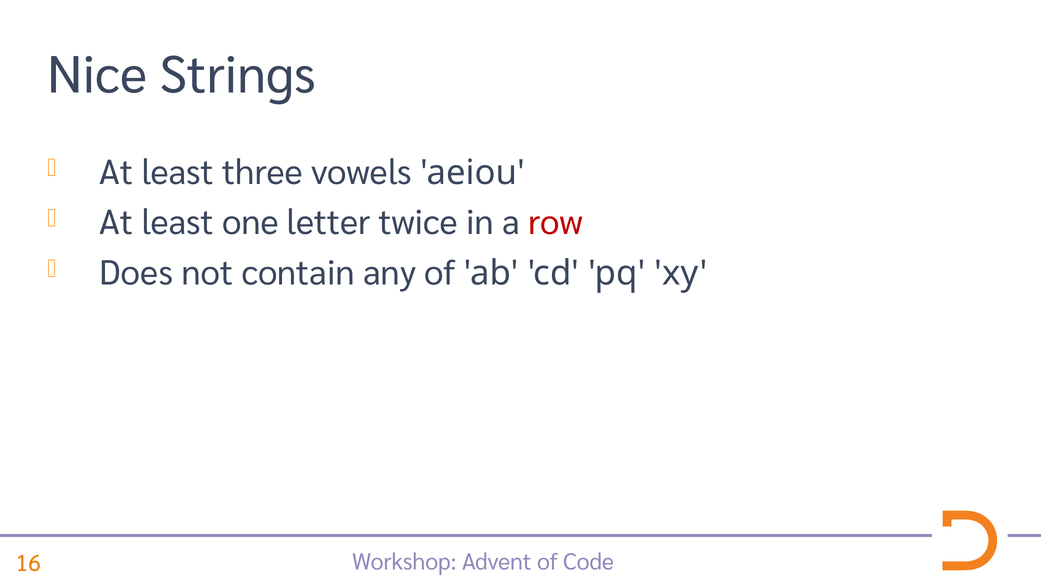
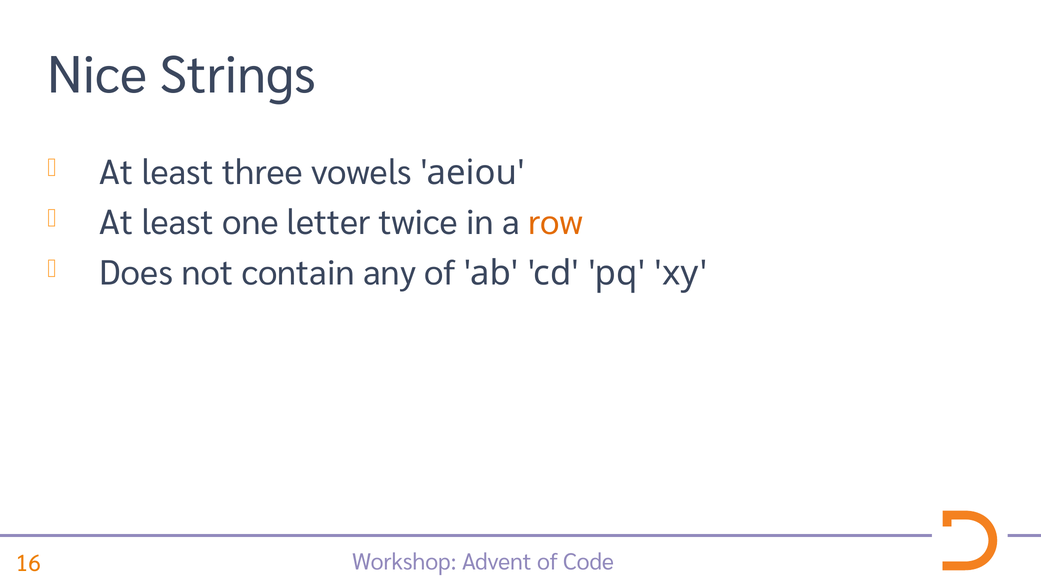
row colour: red -> orange (555, 223)
